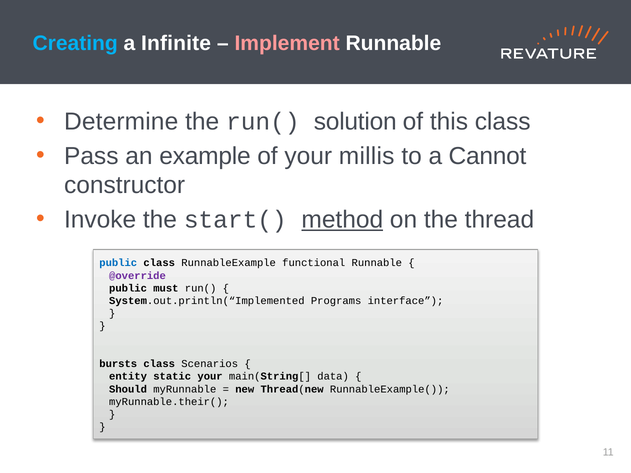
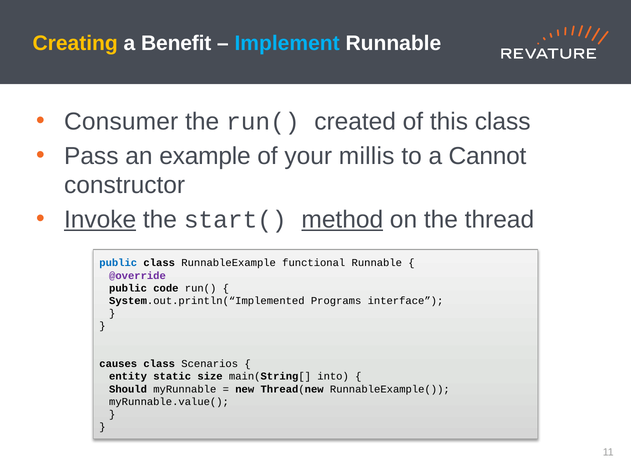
Creating colour: light blue -> yellow (75, 43)
Infinite: Infinite -> Benefit (176, 43)
Implement colour: pink -> light blue (287, 43)
Determine: Determine -> Consumer (121, 122)
solution: solution -> created (355, 122)
Invoke underline: none -> present (100, 220)
must: must -> code (166, 288)
bursts: bursts -> causes (118, 364)
static your: your -> size (210, 377)
data: data -> into (333, 377)
myRunnable.their(: myRunnable.their( -> myRunnable.value( (169, 402)
